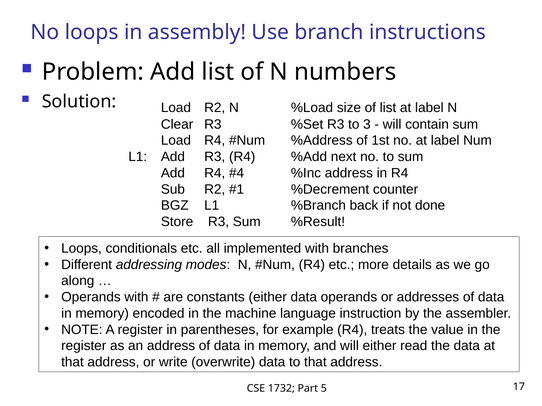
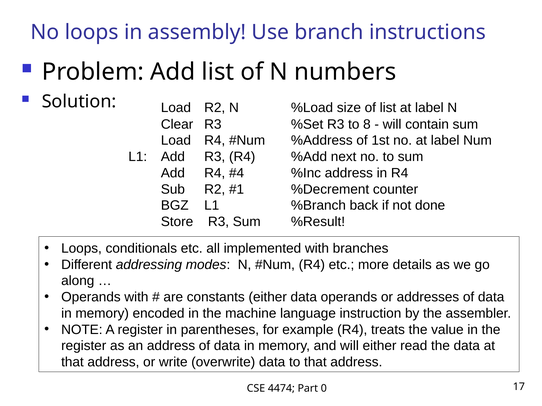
3: 3 -> 8 (367, 124)
1732: 1732 -> 4474 (281, 389)
5: 5 -> 0 (324, 389)
